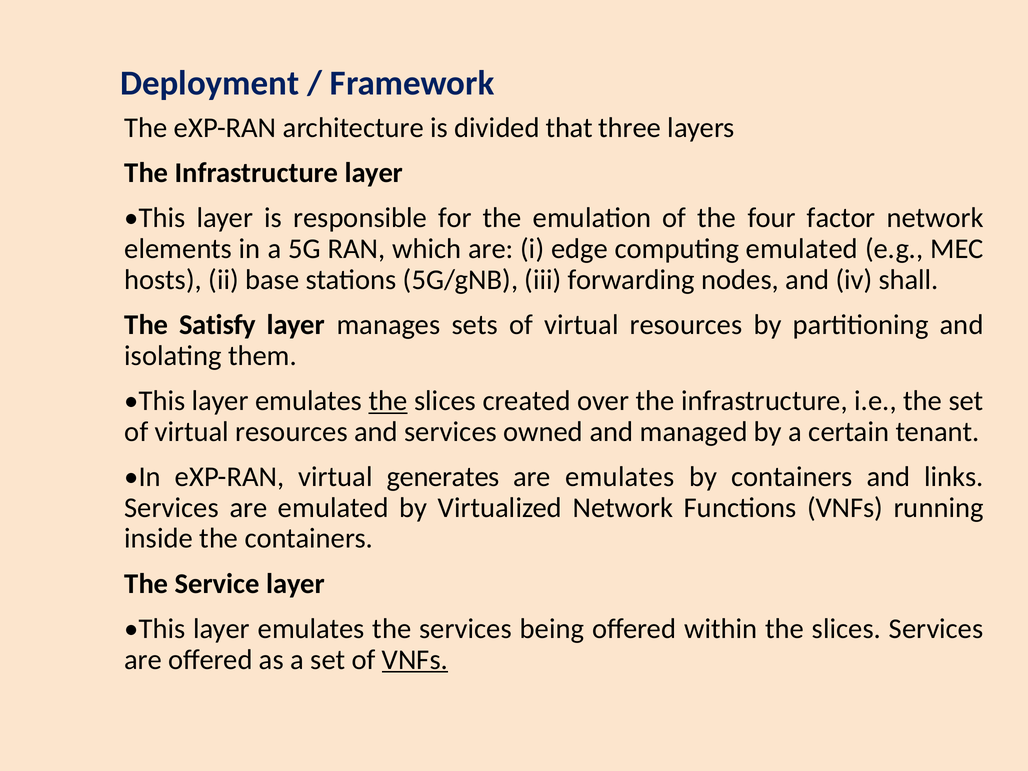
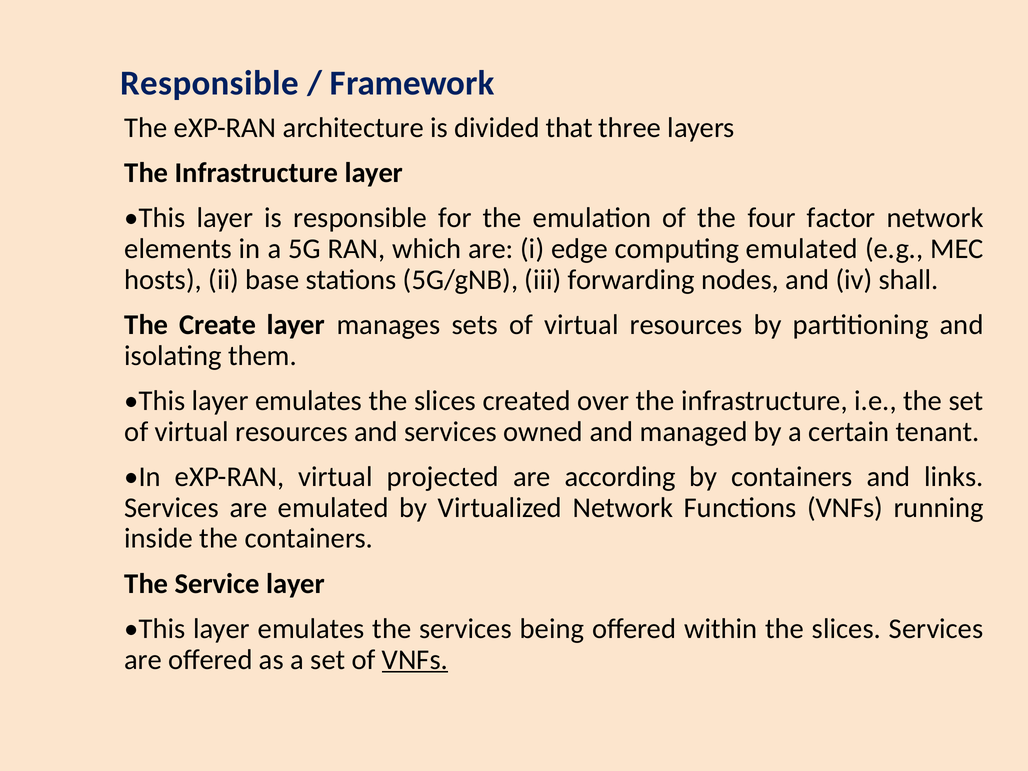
Deployment: Deployment -> Responsible (209, 83)
Satisfy: Satisfy -> Create (218, 325)
the underline: present -> none (388, 401)
generates: generates -> projected (443, 477)
are emulates: emulates -> according (620, 477)
